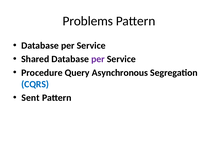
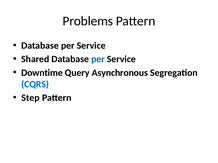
per colour: purple -> blue (98, 59)
Procedure: Procedure -> Downtime (42, 73)
Sent: Sent -> Step (30, 98)
